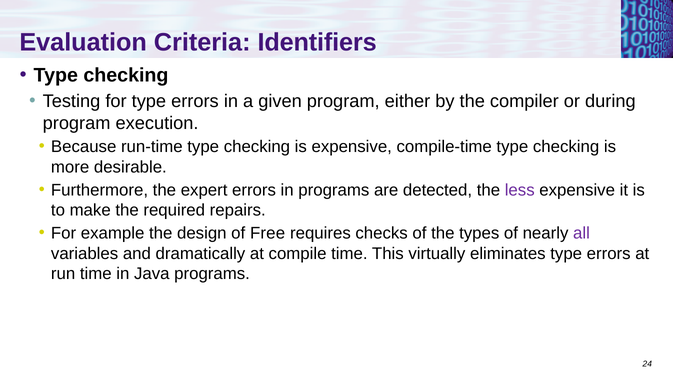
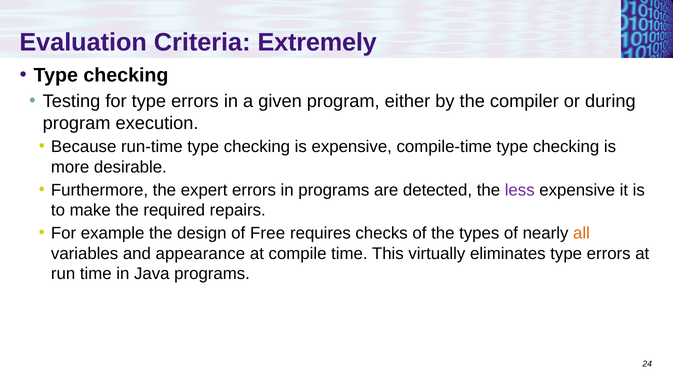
Identifiers: Identifiers -> Extremely (317, 42)
all colour: purple -> orange (581, 233)
dramatically: dramatically -> appearance (200, 253)
